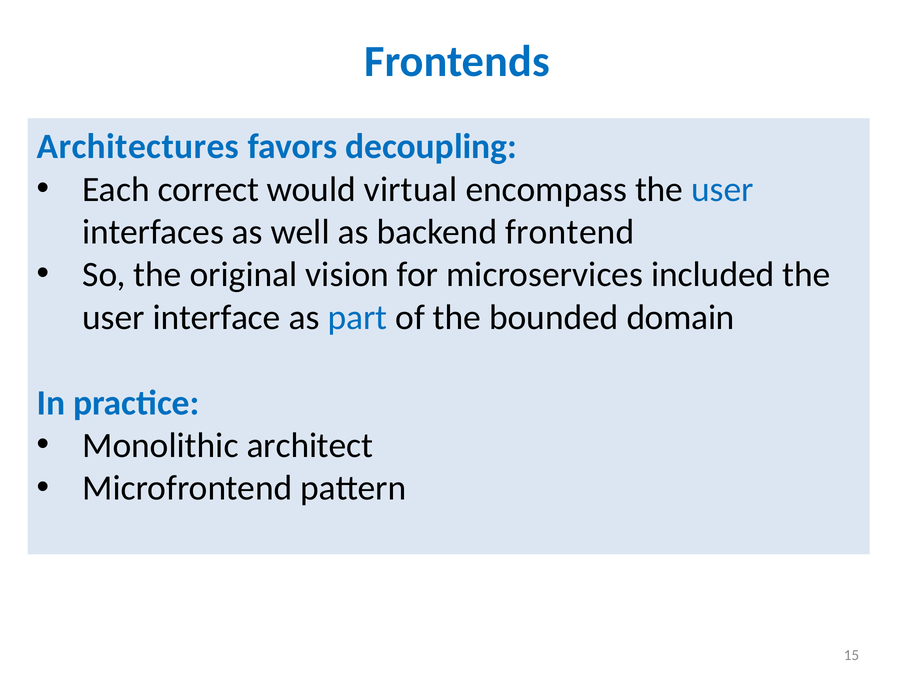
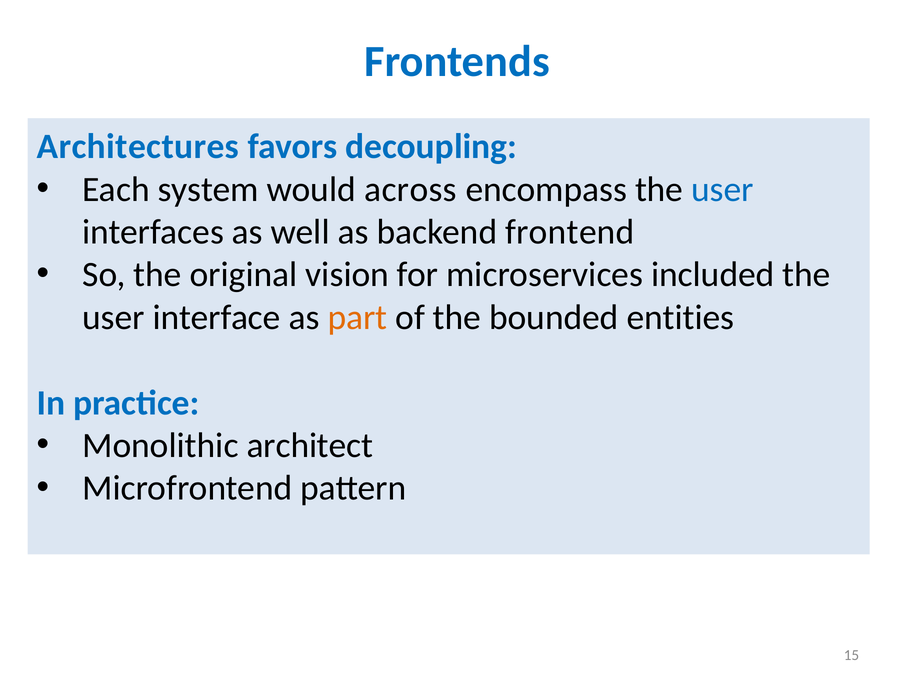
correct: correct -> system (208, 189)
virtual: virtual -> across (411, 189)
part colour: blue -> orange (357, 317)
domain: domain -> entities (680, 317)
